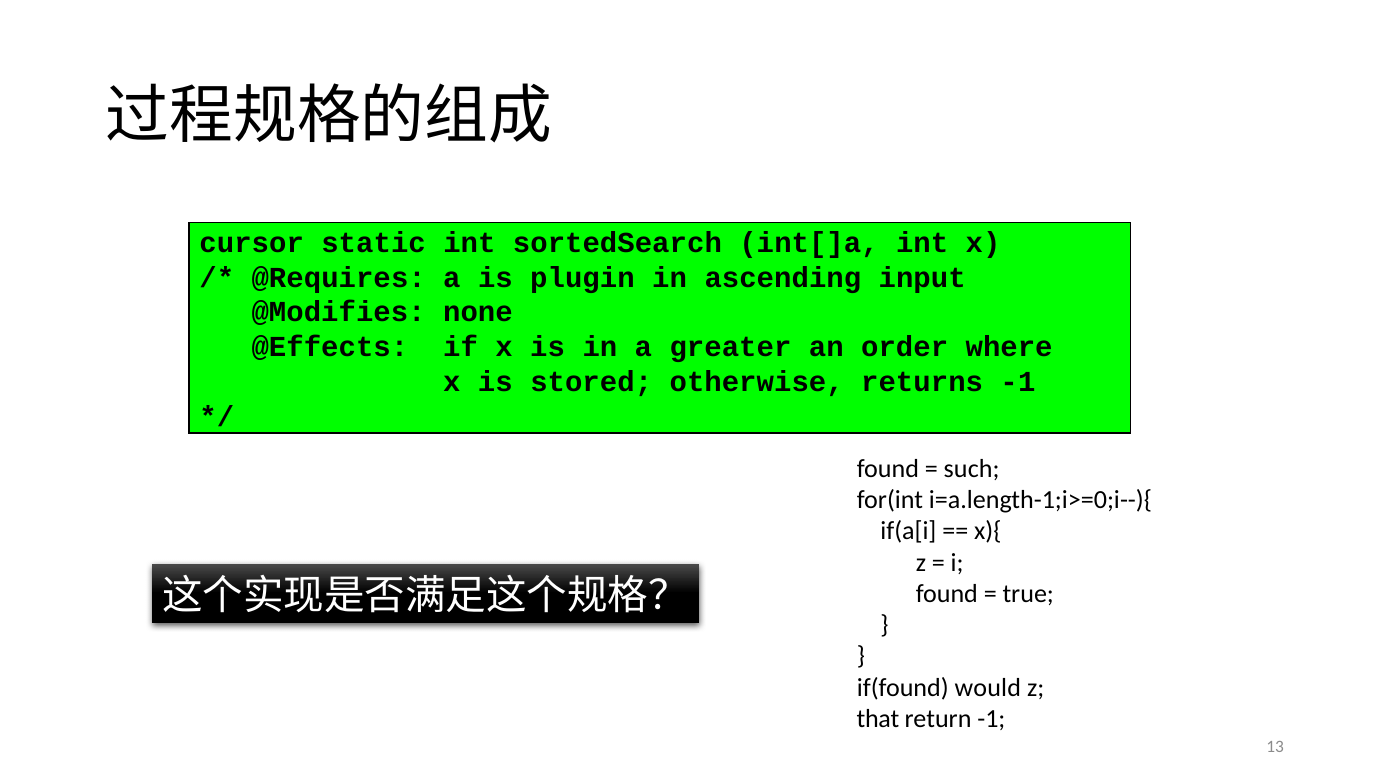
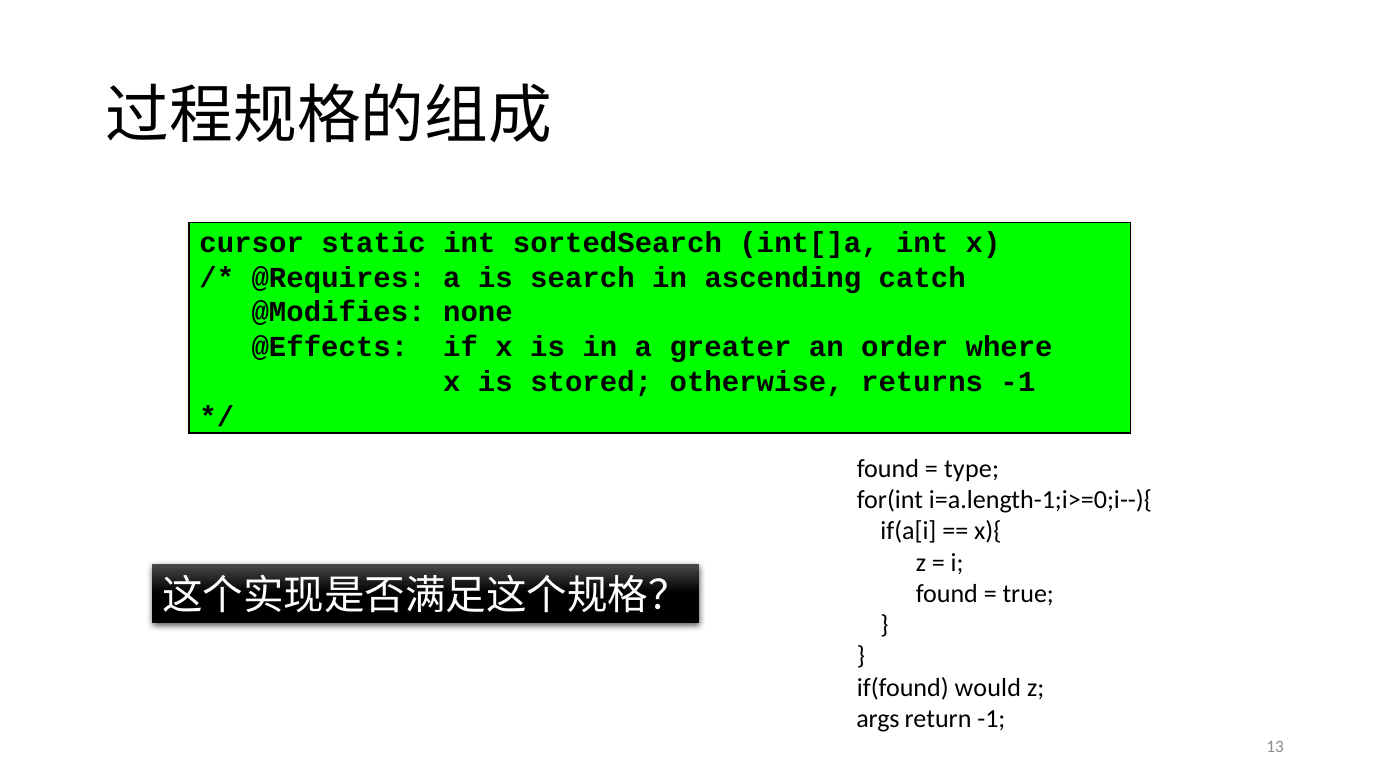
plugin: plugin -> search (582, 277)
input: input -> catch (922, 277)
such: such -> type (972, 469)
that: that -> args (878, 719)
